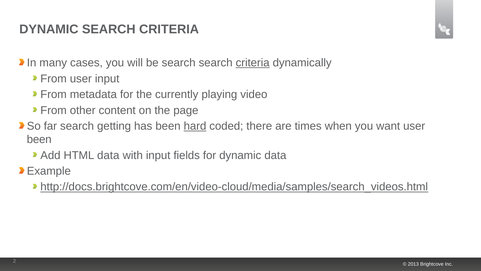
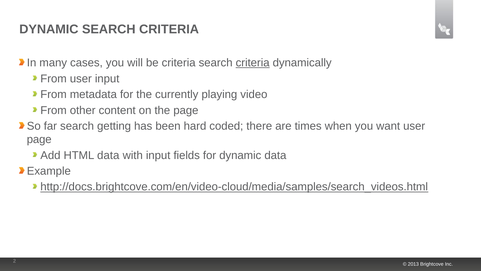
be search: search -> criteria (179, 63)
hard underline: present -> none (195, 126)
been: been -> page (39, 139)
